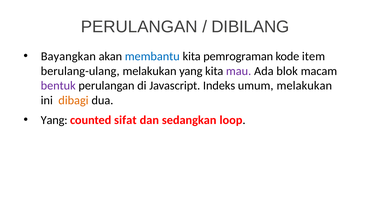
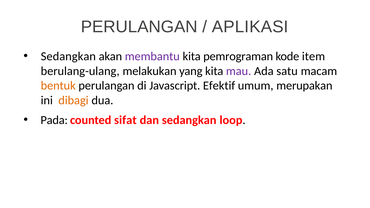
DIBILANG: DIBILANG -> APLIKASI (250, 27)
Bayangkan: Bayangkan -> Sedangkan (68, 56)
membantu colour: blue -> purple (152, 56)
blok: blok -> satu (287, 71)
bentuk colour: purple -> orange (58, 86)
Indeks: Indeks -> Efektif (219, 86)
umum melakukan: melakukan -> merupakan (304, 86)
Yang: Yang -> Pada (54, 120)
